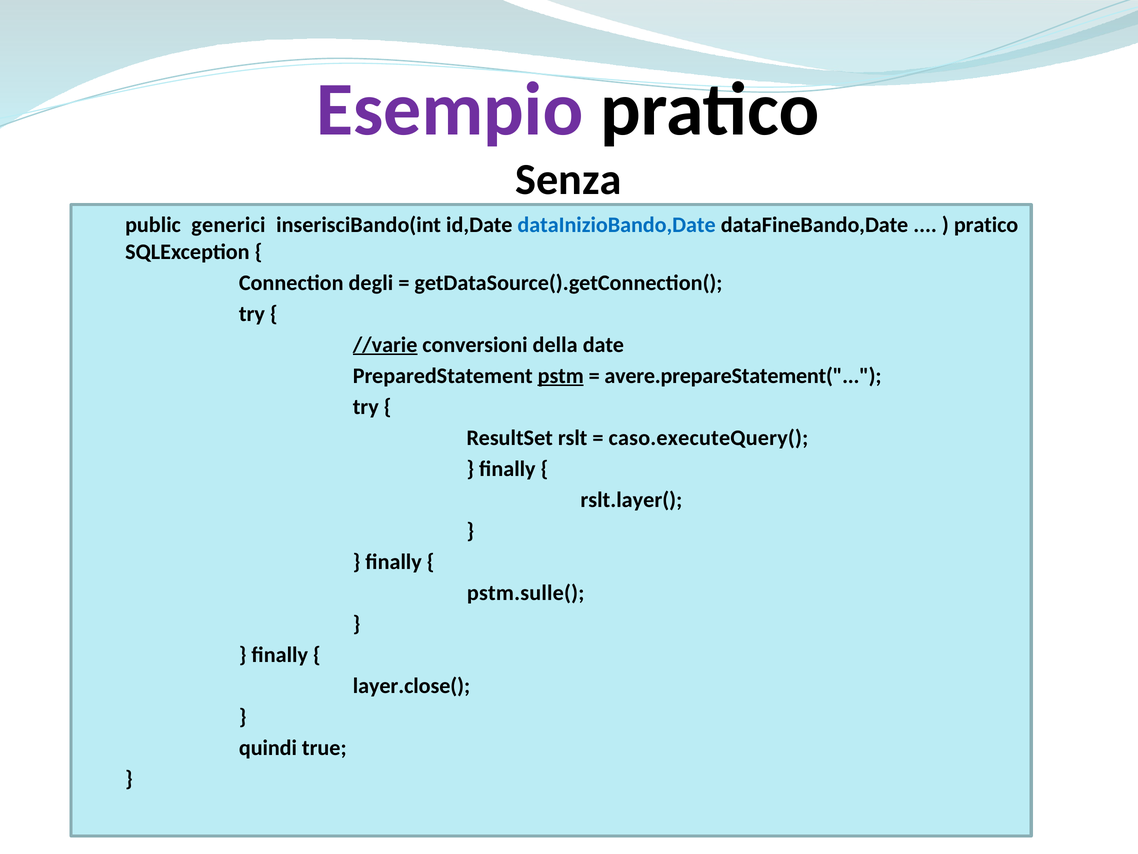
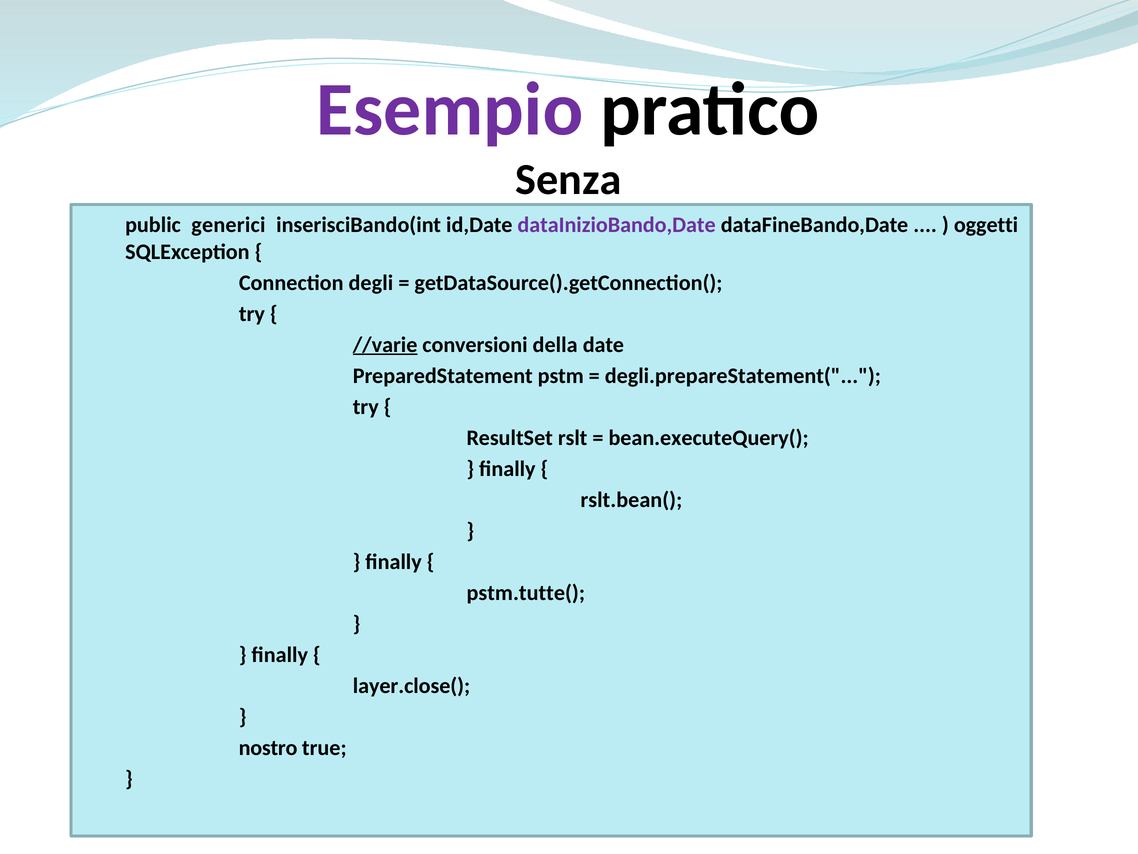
dataInizioBando,Date colour: blue -> purple (617, 225)
pratico: pratico -> oggetti (986, 225)
pstm underline: present -> none (561, 376)
avere.prepareStatement(: avere.prepareStatement( -> degli.prepareStatement( (743, 376)
caso.executeQuery(: caso.executeQuery( -> bean.executeQuery( (709, 438)
rslt.layer(: rslt.layer( -> rslt.bean( (631, 500)
pstm.sulle(: pstm.sulle( -> pstm.tutte( (526, 593)
quindi: quindi -> nostro (268, 748)
